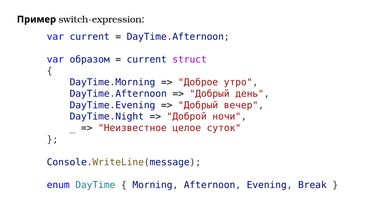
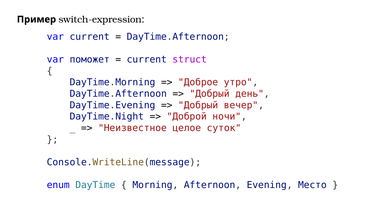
образом: образом -> поможет (90, 59)
Break: Break -> Место (312, 185)
